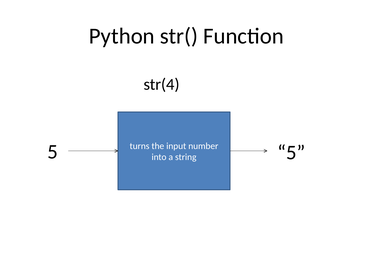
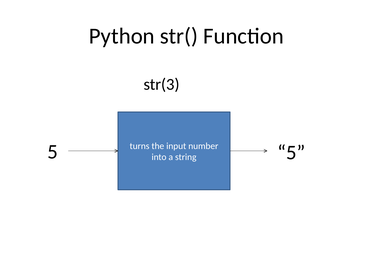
str(4: str(4 -> str(3 (162, 84)
